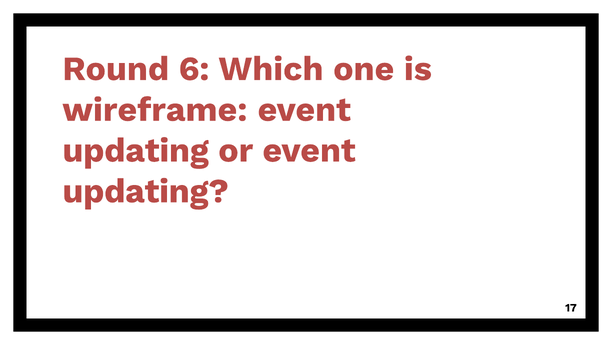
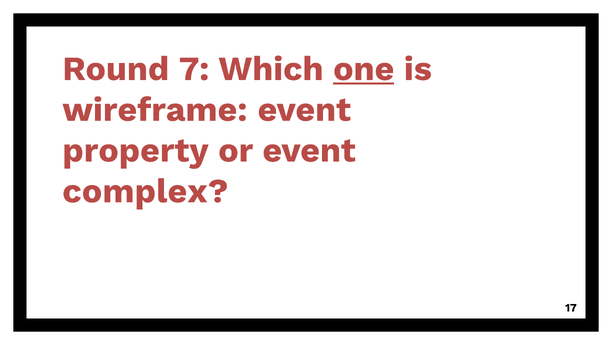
6: 6 -> 7 (194, 69)
one underline: none -> present (364, 69)
updating: updating -> property (135, 150)
updating: updating -> complex (145, 191)
